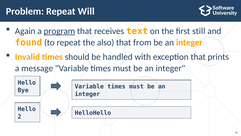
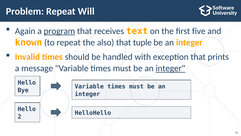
still: still -> five (199, 31)
found: found -> known (29, 42)
from: from -> tuple (142, 42)
integer underline: none -> present (170, 68)
